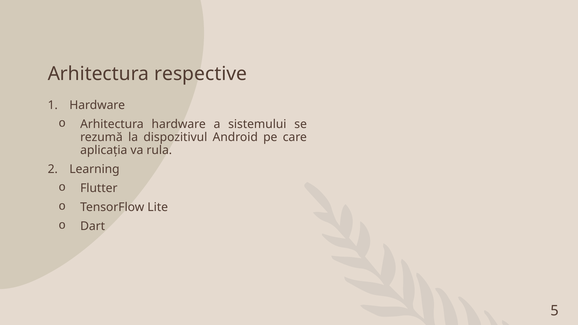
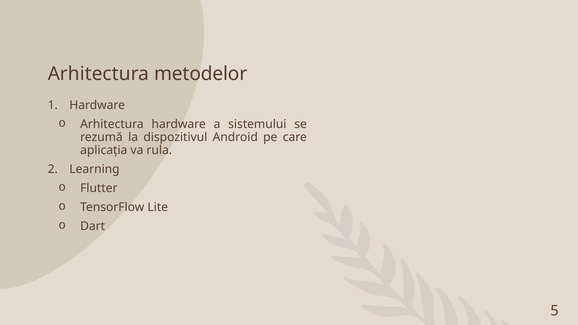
respective: respective -> metodelor (201, 74)
